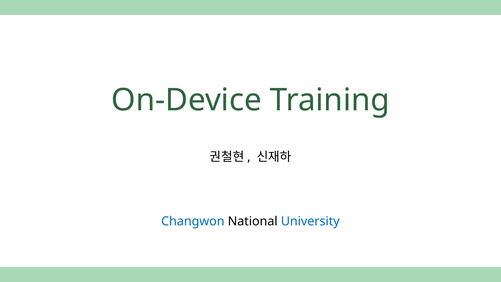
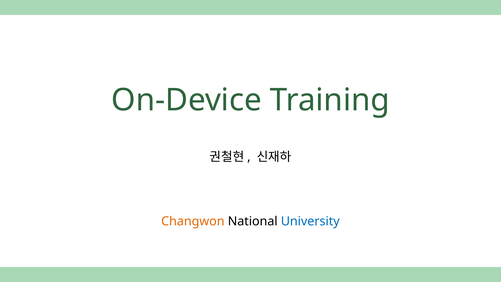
Changwon colour: blue -> orange (193, 221)
